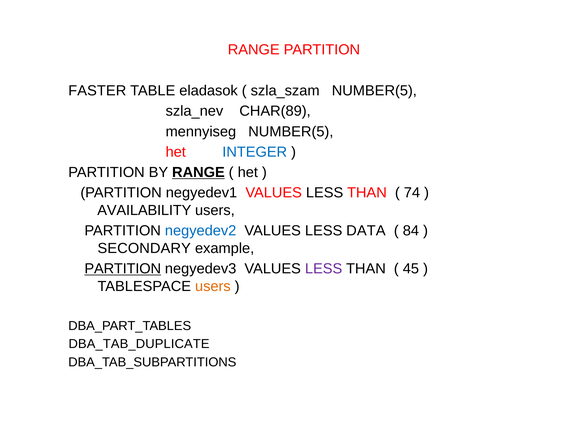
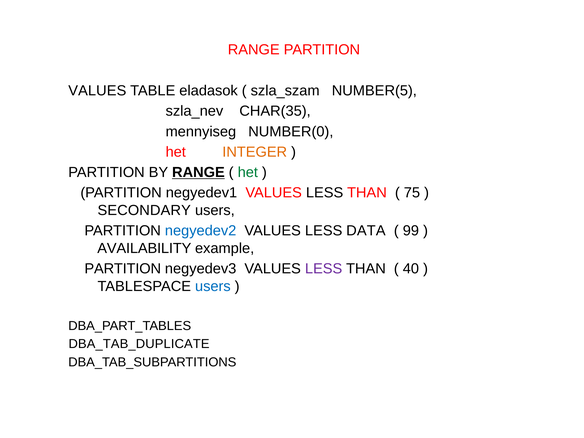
FASTER: FASTER -> VALUES (97, 91)
CHAR(89: CHAR(89 -> CHAR(35 (275, 111)
mennyiseg NUMBER(5: NUMBER(5 -> NUMBER(0 (291, 132)
INTEGER colour: blue -> orange (255, 152)
het colour: black -> green (248, 172)
74: 74 -> 75 (412, 193)
AVAILABILITY: AVAILABILITY -> SECONDARY (144, 210)
84: 84 -> 99 (411, 231)
SECONDARY: SECONDARY -> AVAILABILITY (144, 248)
PARTITION underline: present -> none (123, 269)
45: 45 -> 40 (411, 269)
users colour: orange -> blue (213, 286)
